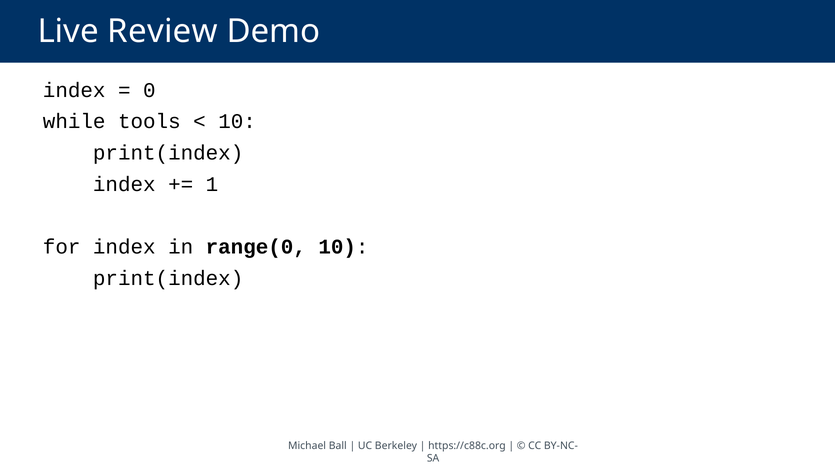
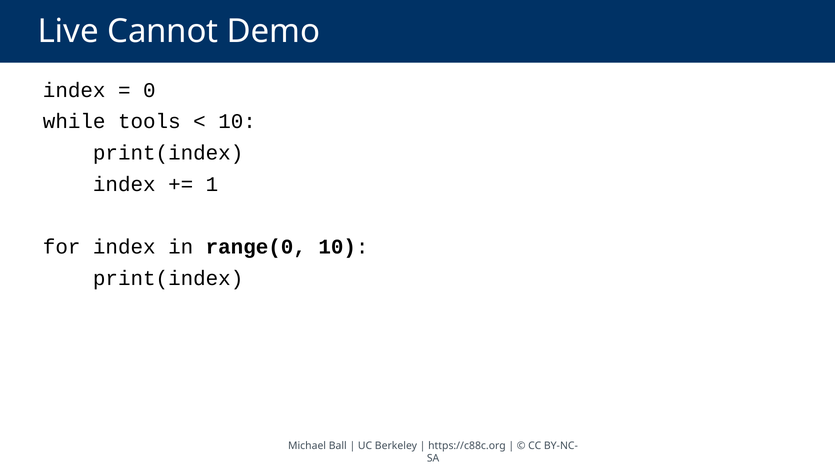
Review: Review -> Cannot (163, 31)
